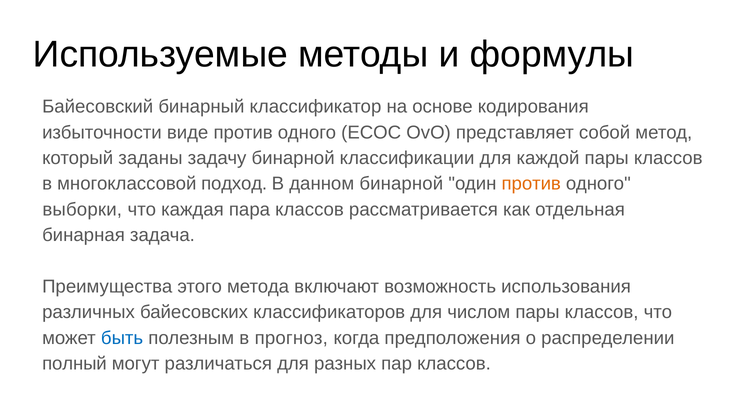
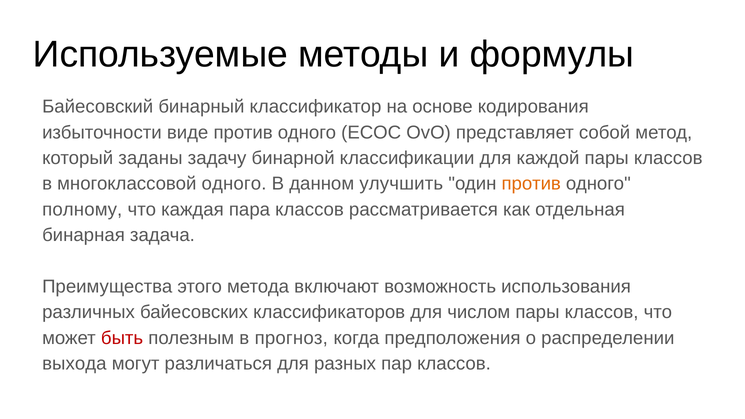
многоклассовой подход: подход -> одного (234, 184)
данном бинарной: бинарной -> улучшить (401, 184)
выборки: выборки -> полному (82, 210)
быть colour: blue -> red (122, 338)
полный: полный -> выхода (74, 364)
